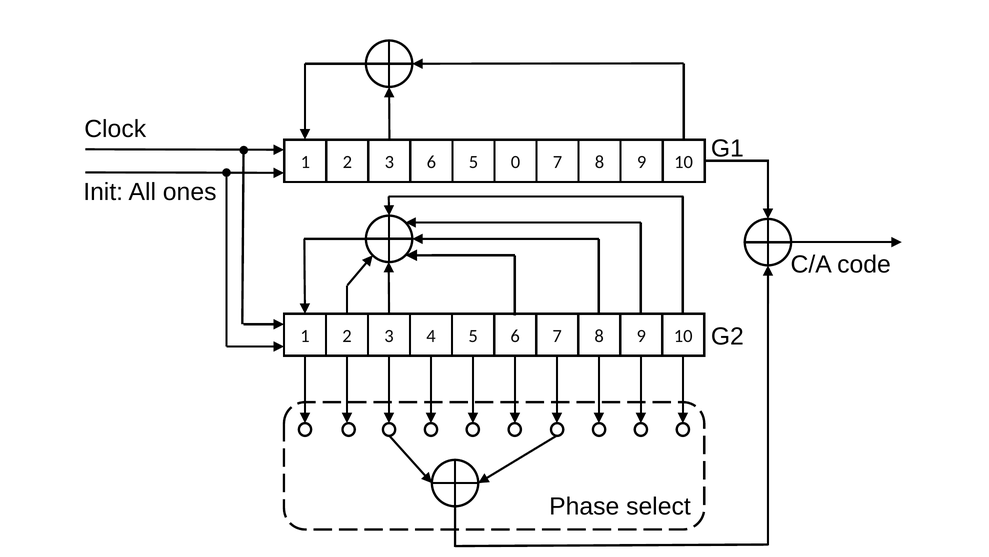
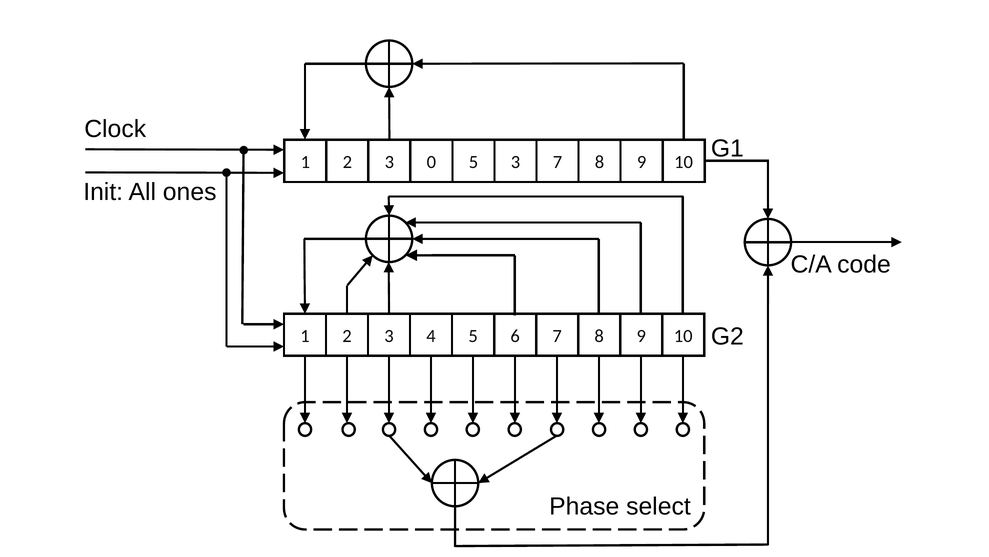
3 6: 6 -> 0 (431, 162)
5 0: 0 -> 3 (515, 162)
